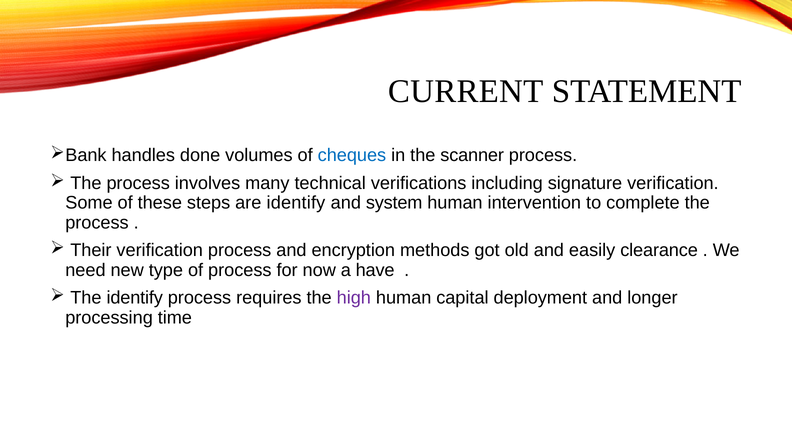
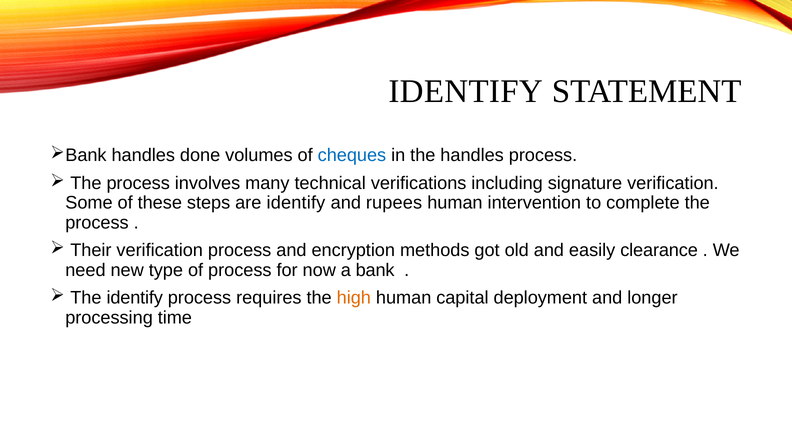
CURRENT: CURRENT -> IDENTIFY (466, 91)
the scanner: scanner -> handles (472, 155)
system: system -> rupees (394, 203)
have: have -> bank (375, 270)
high colour: purple -> orange (354, 298)
